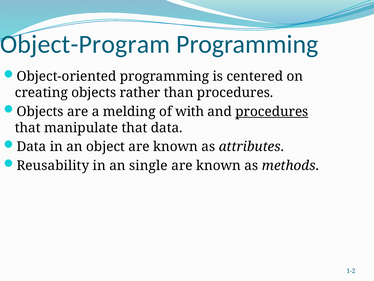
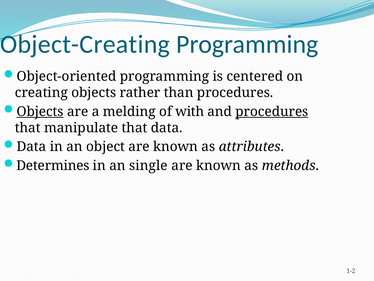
Object-Program: Object-Program -> Object-Creating (85, 44)
Objects underline: none -> present (40, 111)
Reusability: Reusability -> Determines (53, 165)
